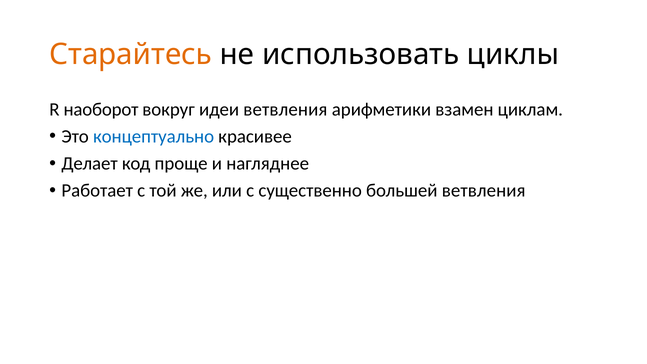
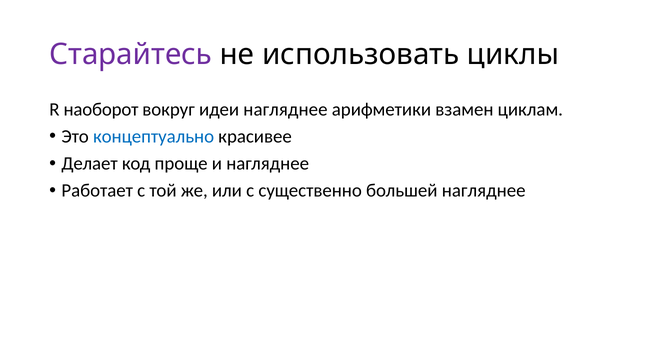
Старайтесь colour: orange -> purple (131, 54)
идеи ветвления: ветвления -> нагляднее (285, 109)
большей ветвления: ветвления -> нагляднее (484, 191)
